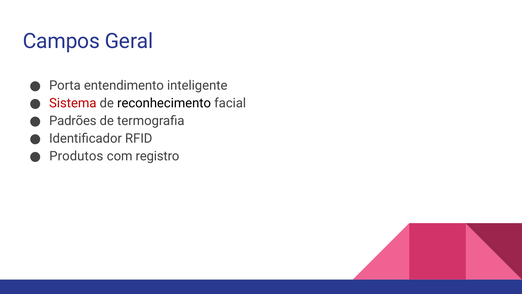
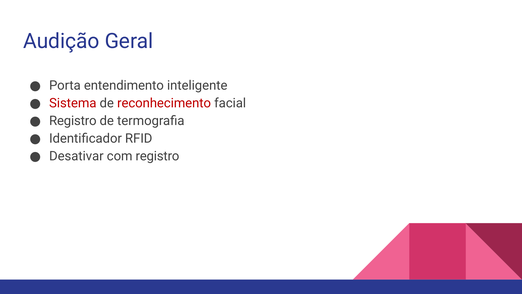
Campos: Campos -> Audição (61, 41)
reconhecimento colour: black -> red (164, 103)
Padrões: Padrões -> Registro (73, 121)
Produtos: Produtos -> Desativar (76, 156)
